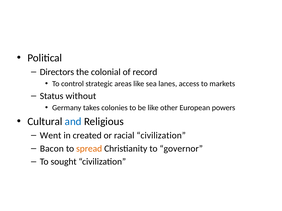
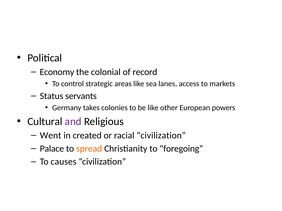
Directors: Directors -> Economy (57, 72)
without: without -> servants (81, 96)
and colour: blue -> purple (73, 122)
Bacon: Bacon -> Palace (52, 149)
governor: governor -> foregoing (181, 149)
sought: sought -> causes (64, 162)
